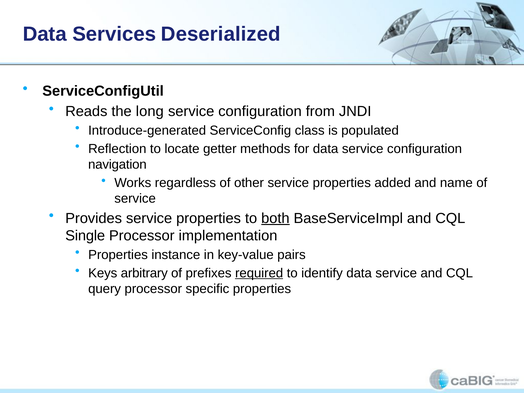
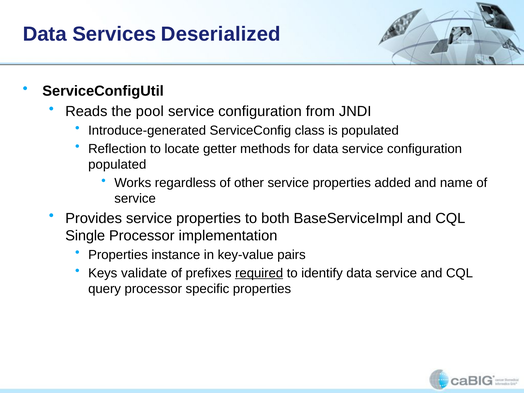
long: long -> pool (150, 111)
navigation: navigation -> populated (117, 165)
both underline: present -> none (275, 218)
arbitrary: arbitrary -> validate (144, 273)
